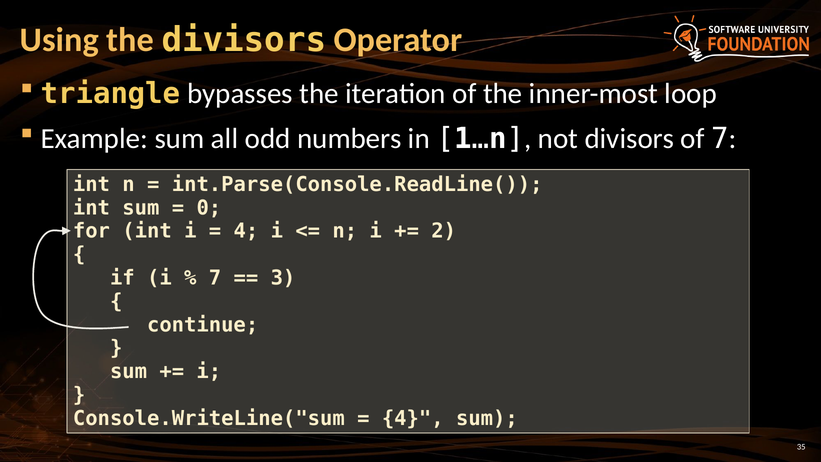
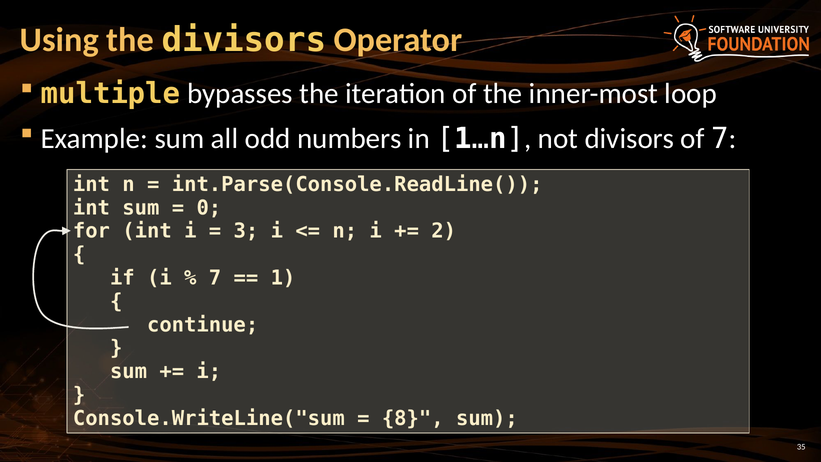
triangle: triangle -> multiple (111, 94)
4: 4 -> 3 (246, 231)
3: 3 -> 1 (283, 278)
4: 4 -> 8 (413, 418)
